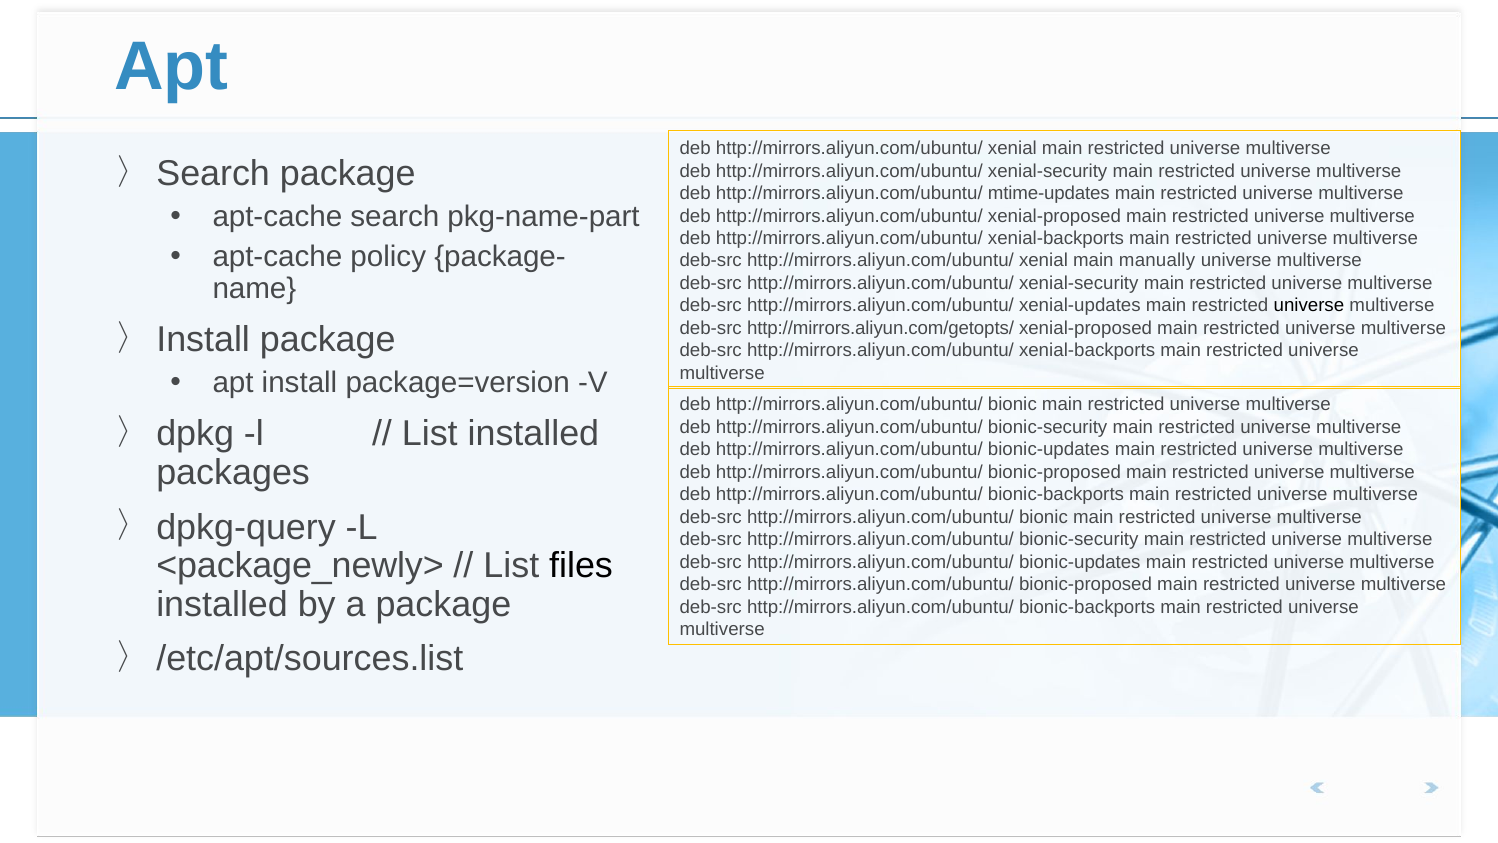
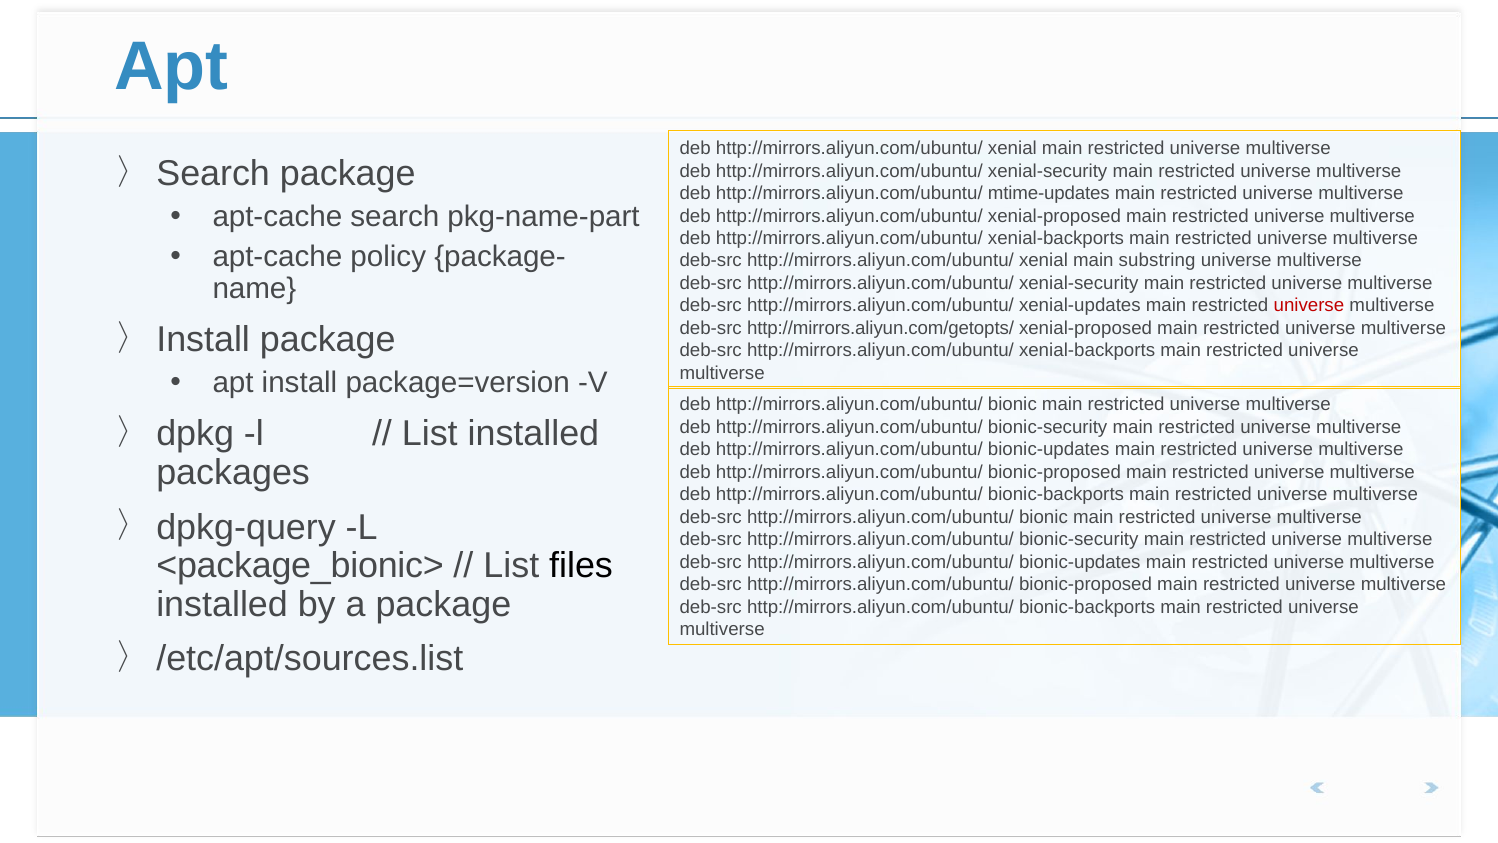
manually: manually -> substring (1157, 261)
universe colour: black -> red (1309, 306)
<package_newly>: <package_newly> -> <package_bionic> (300, 566)
